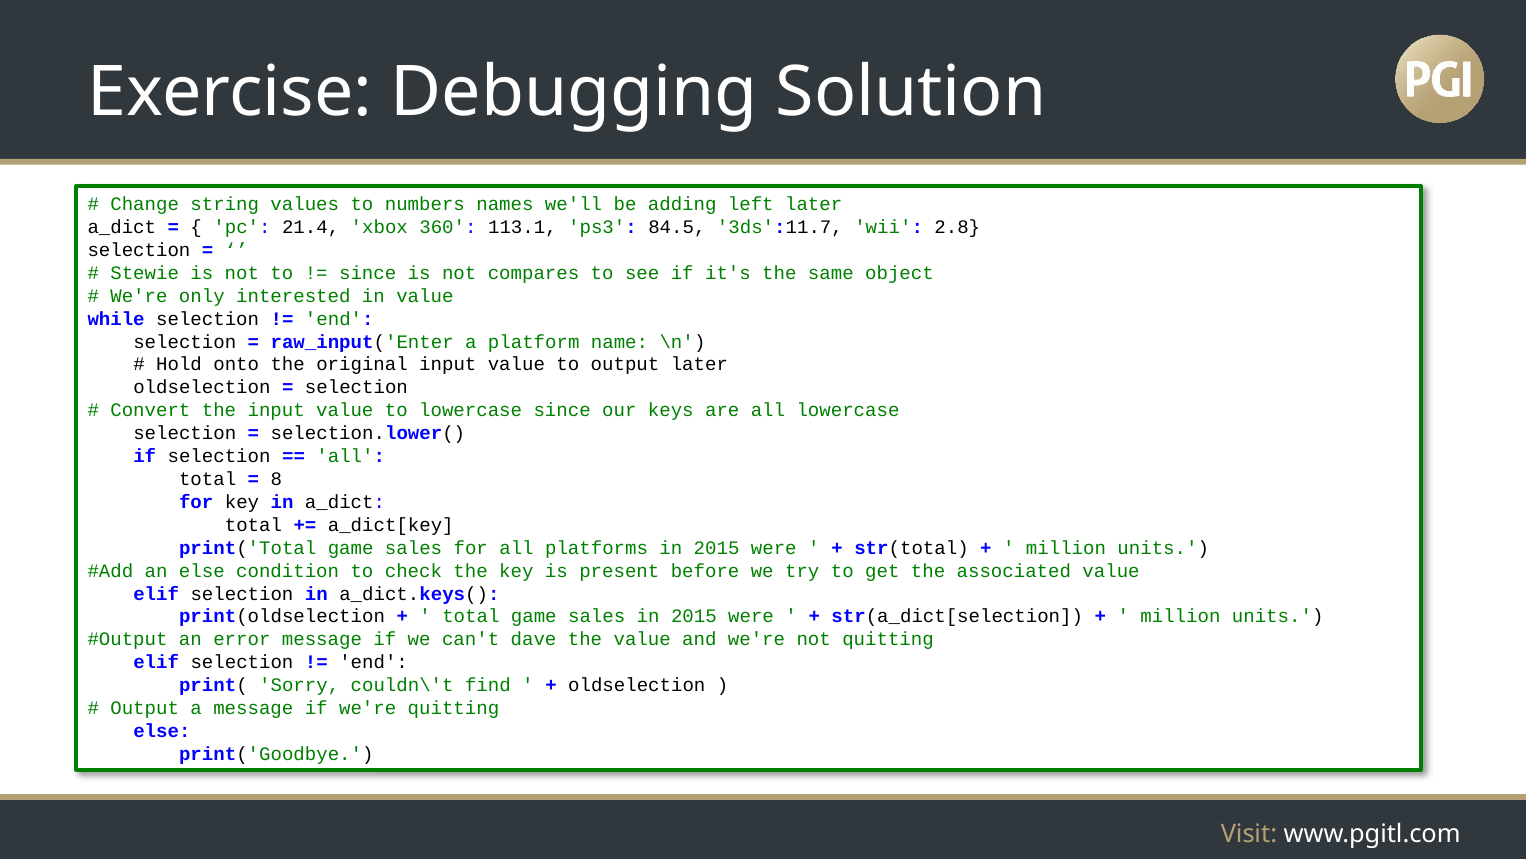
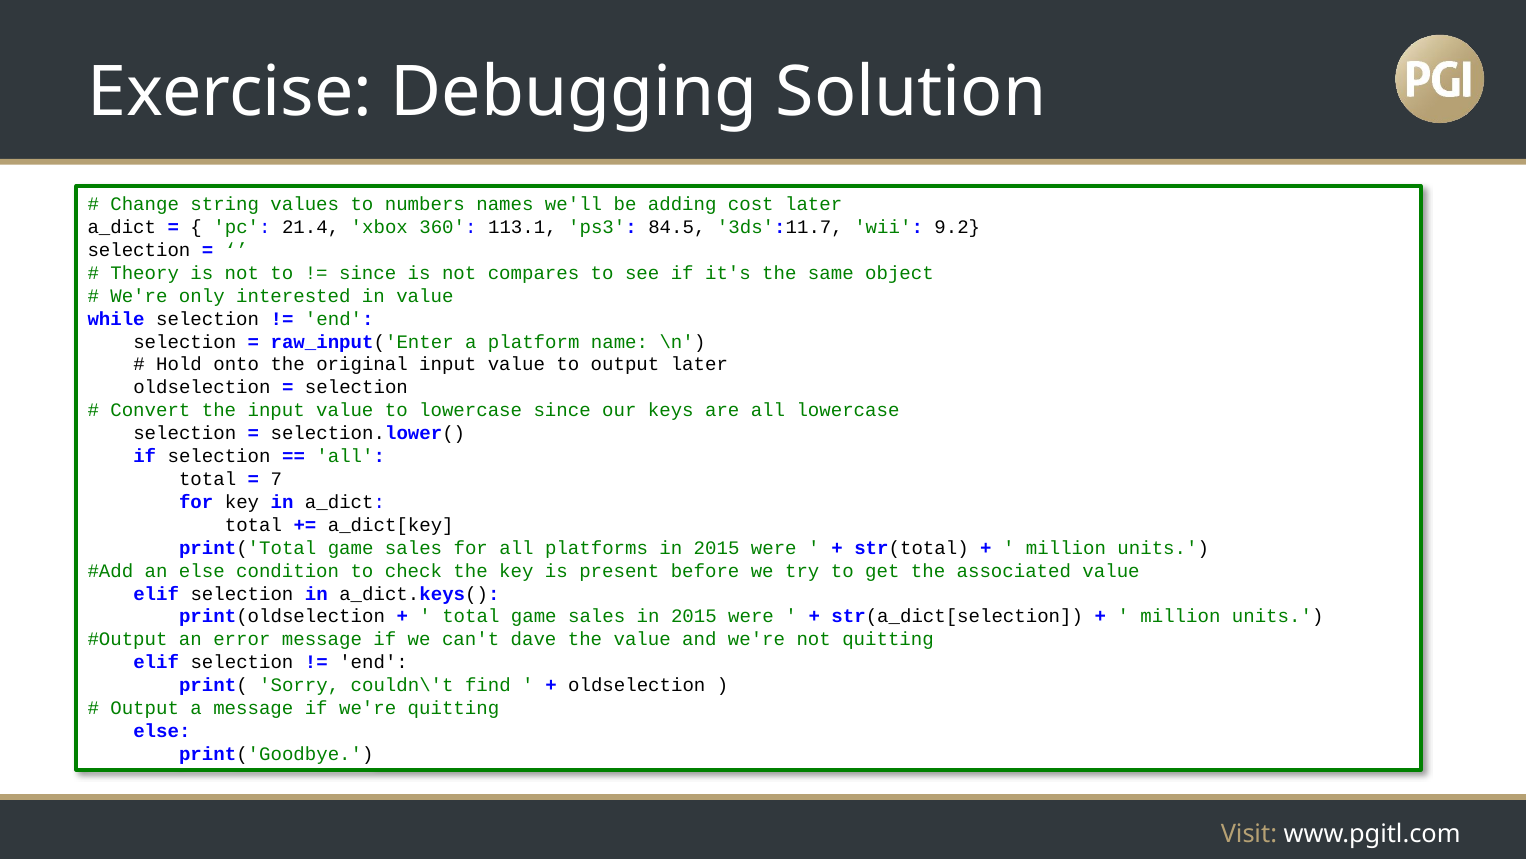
left: left -> cost (751, 204)
2.8: 2.8 -> 9.2 (957, 227)
Stewie: Stewie -> Theory (145, 273)
8: 8 -> 7 (276, 479)
